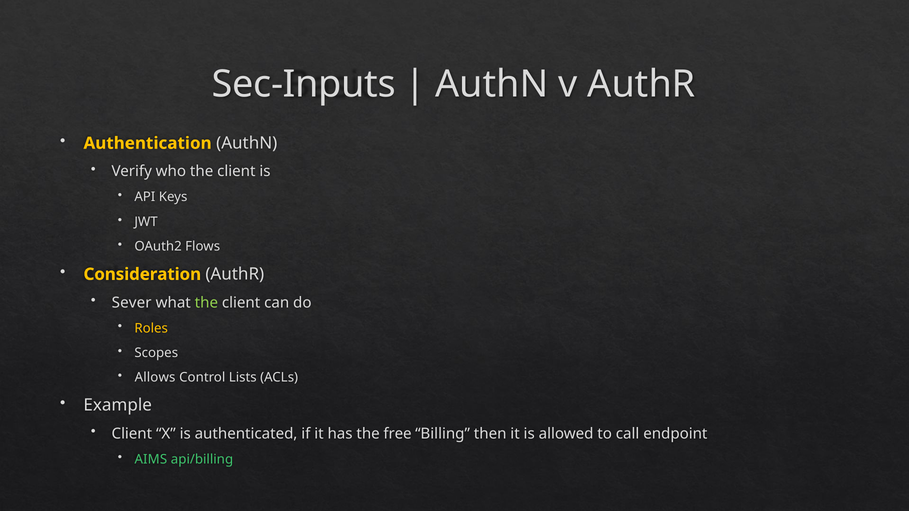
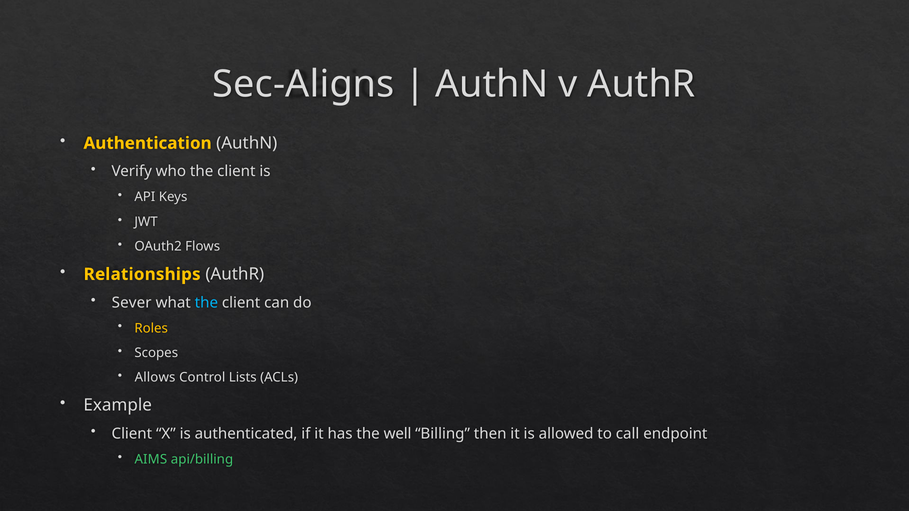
Sec-Inputs: Sec-Inputs -> Sec-Aligns (304, 84)
Consideration: Consideration -> Relationships (142, 274)
the colour: light green -> light blue (206, 303)
free: free -> well (398, 434)
